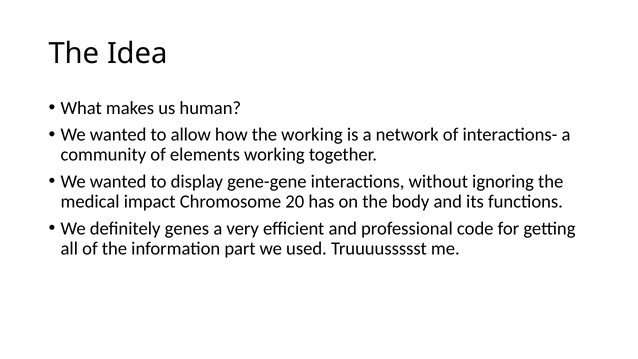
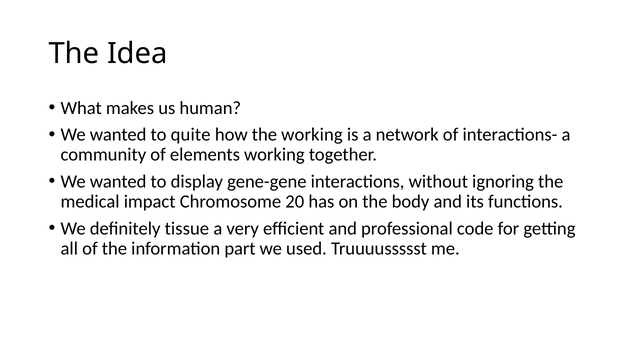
allow: allow -> quite (191, 135)
genes: genes -> tissue (187, 228)
